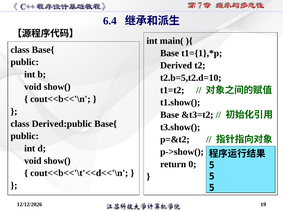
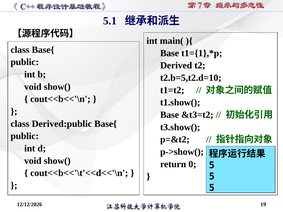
6.4: 6.4 -> 5.1 (110, 21)
